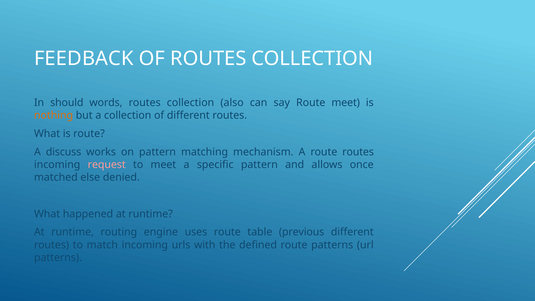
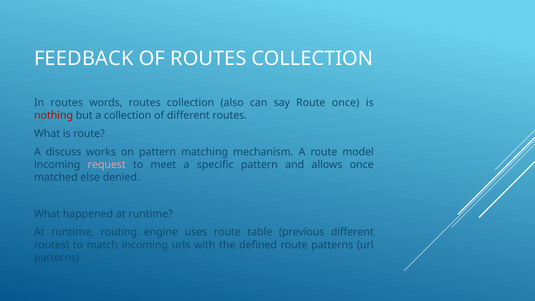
In should: should -> routes (67, 103)
Route meet: meet -> once (346, 103)
nothing colour: orange -> red (54, 115)
route routes: routes -> model (358, 152)
